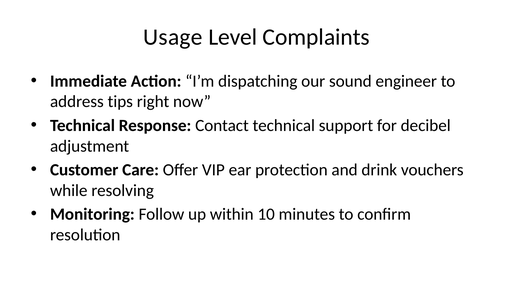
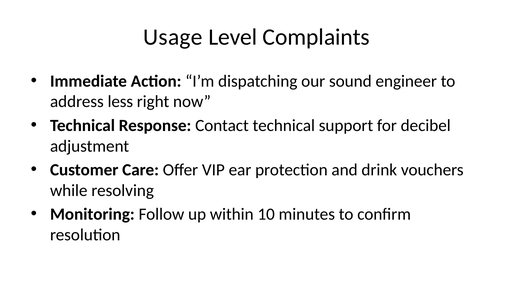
tips: tips -> less (120, 102)
